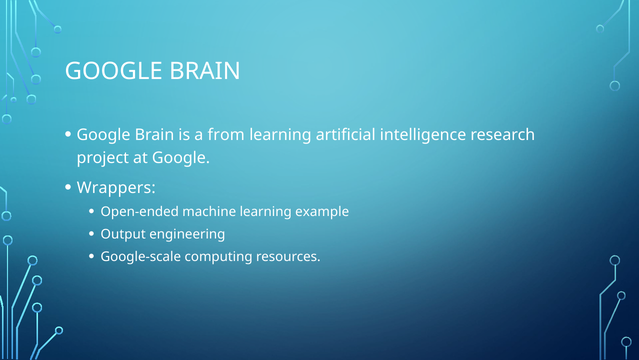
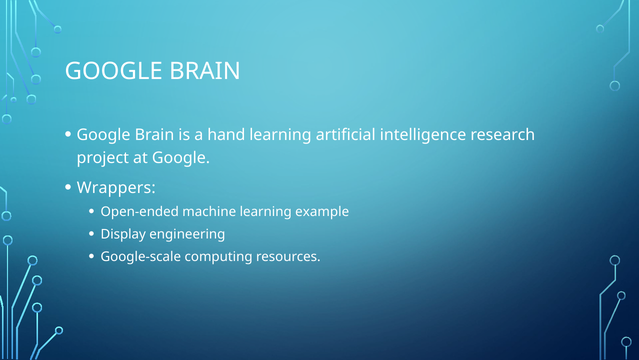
from: from -> hand (226, 135)
Output: Output -> Display (123, 234)
